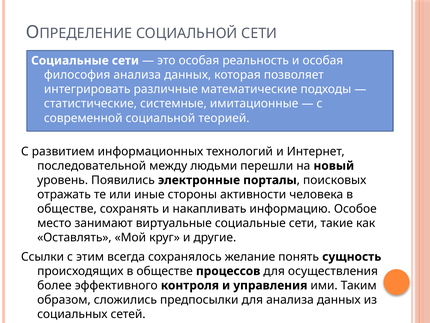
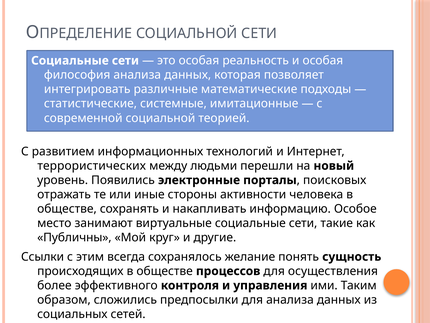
последовательной: последовательной -> террористических (92, 166)
Оставлять: Оставлять -> Публичны (74, 237)
